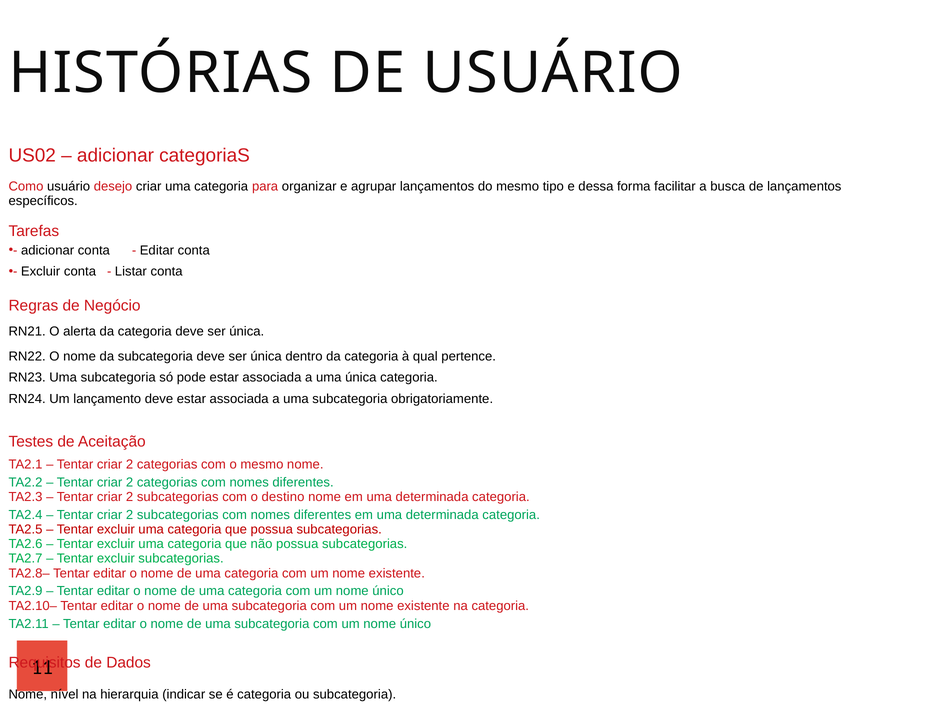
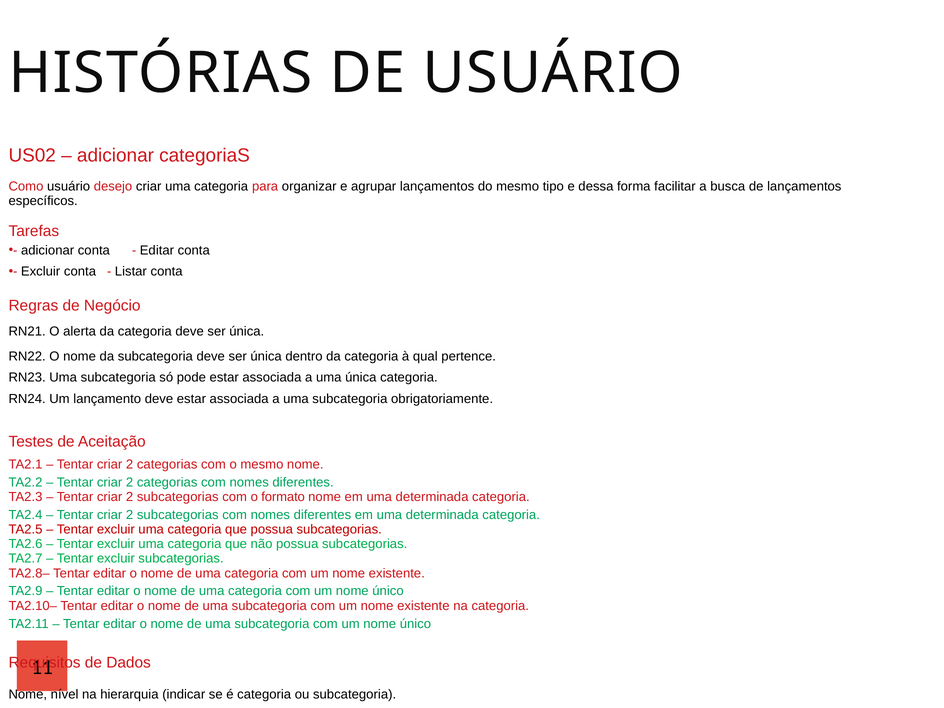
destino: destino -> formato (283, 497)
